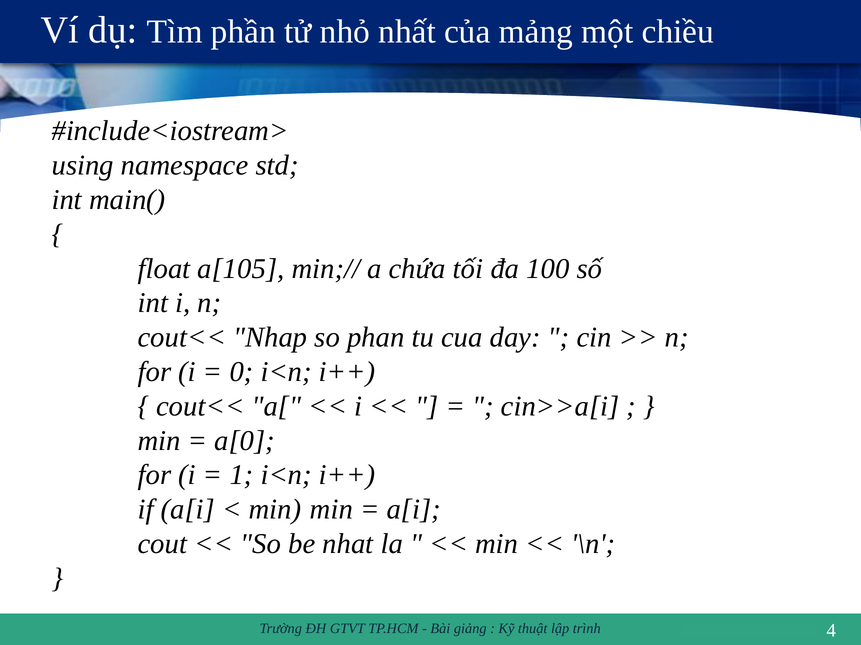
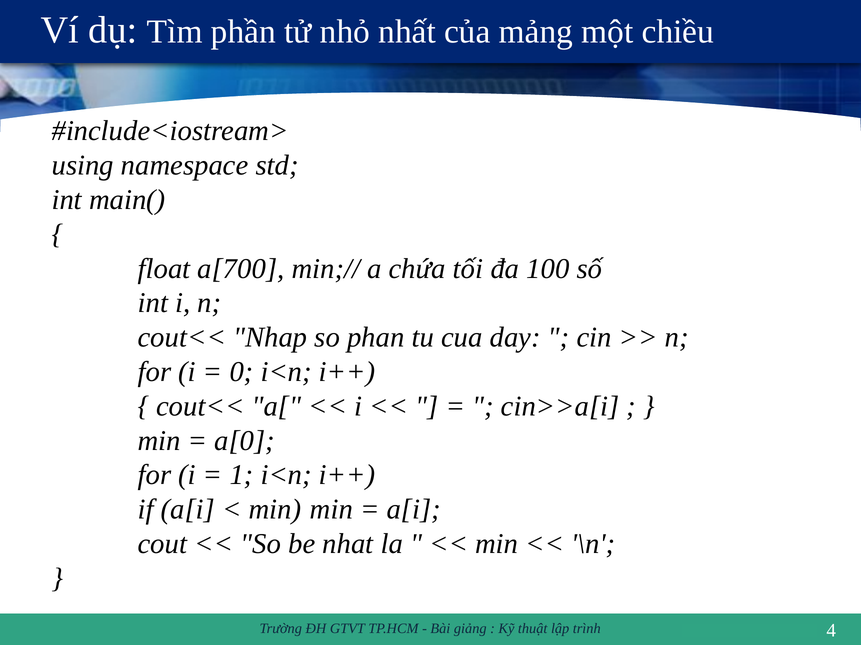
a[105: a[105 -> a[700 (241, 269)
